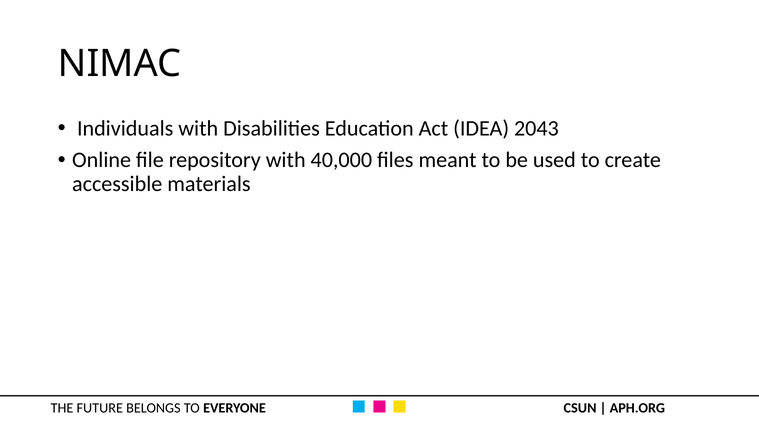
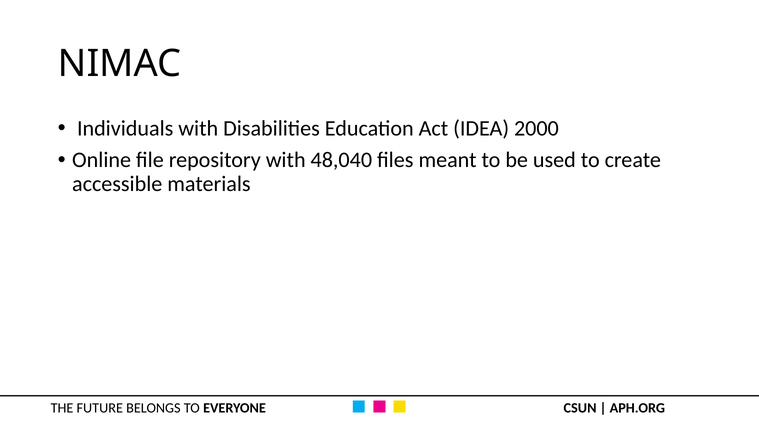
2043: 2043 -> 2000 (536, 128)
40,000: 40,000 -> 48,040 (341, 160)
